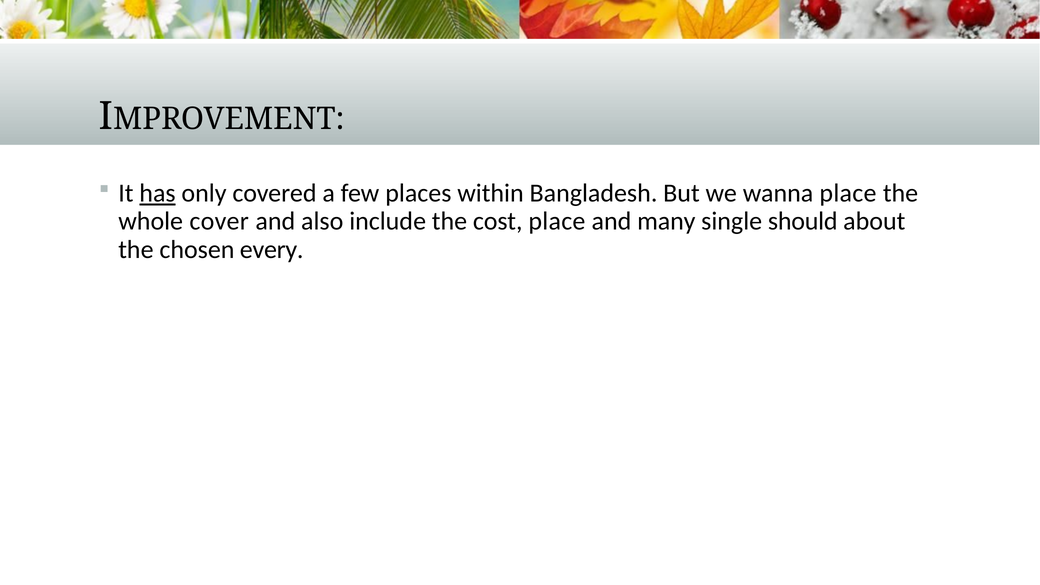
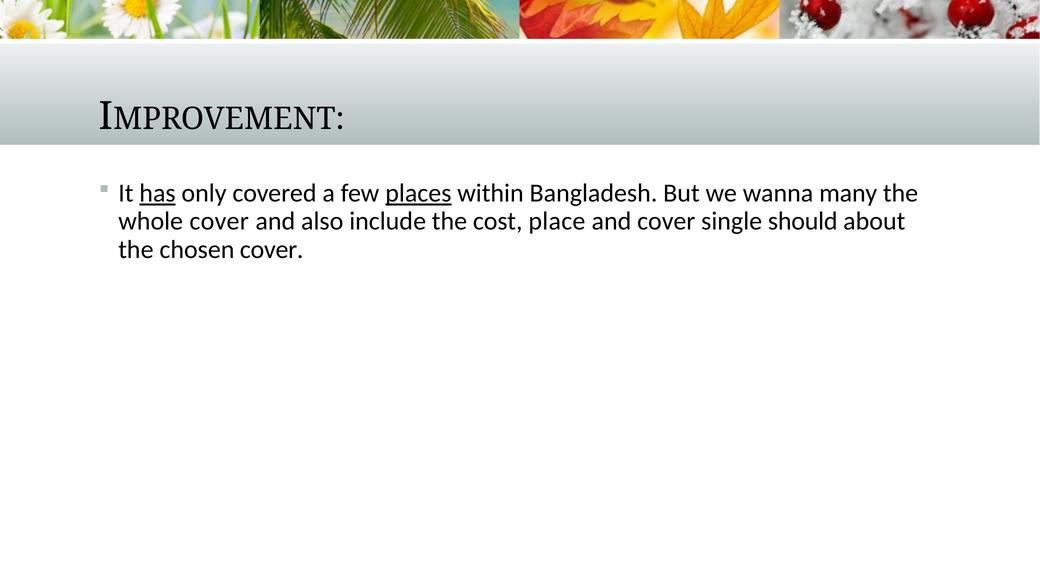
places underline: none -> present (418, 193)
wanna place: place -> many (848, 193)
and many: many -> cover (666, 221)
chosen every: every -> cover (272, 249)
